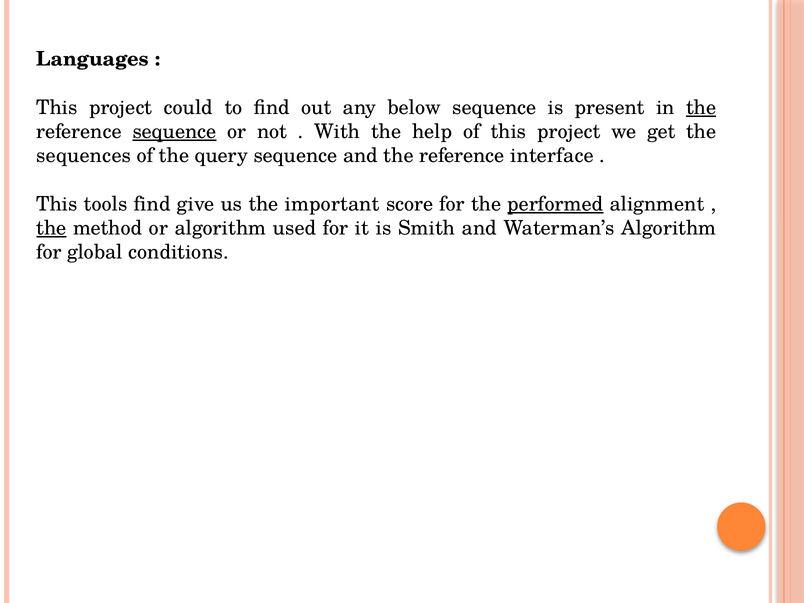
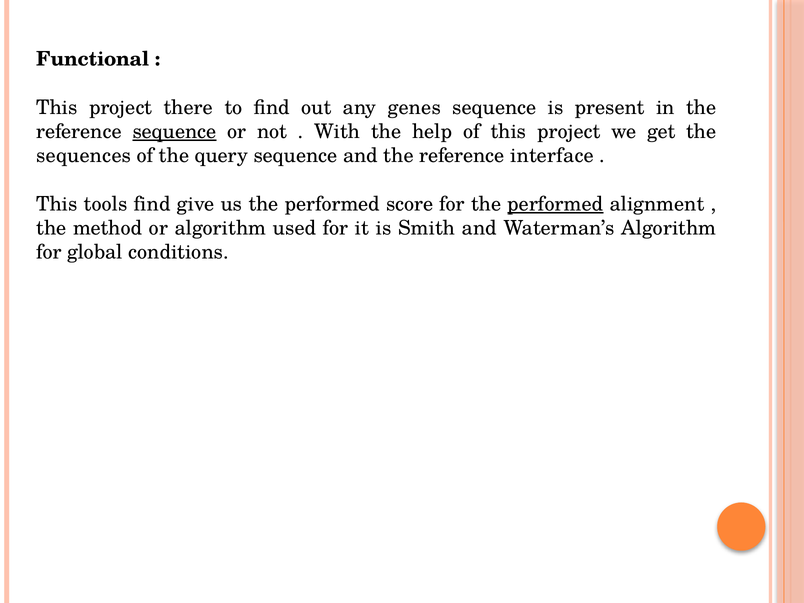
Languages: Languages -> Functional (93, 59)
could: could -> there (188, 108)
below: below -> genes (414, 108)
the underline: present -> none (701, 108)
us the important: important -> performed (332, 204)
the underline: present -> none (51, 228)
